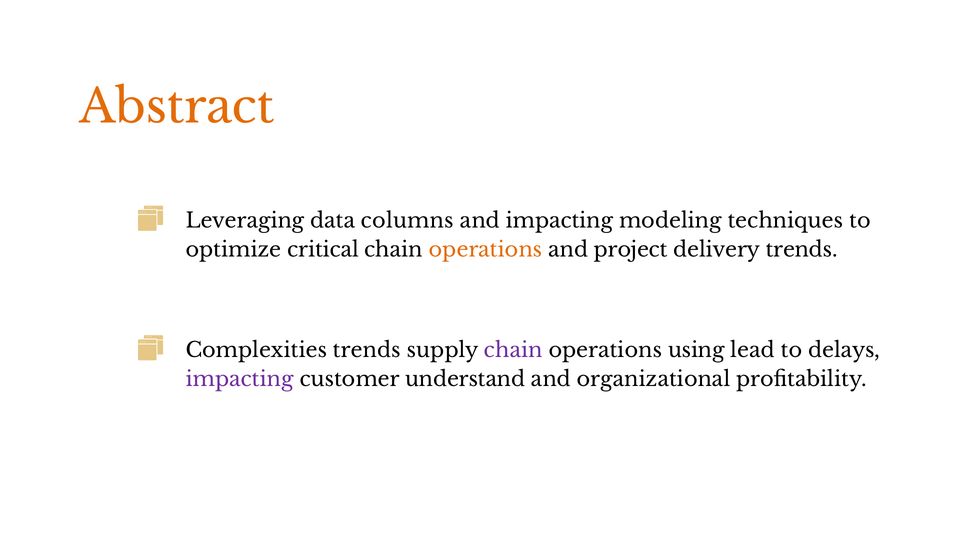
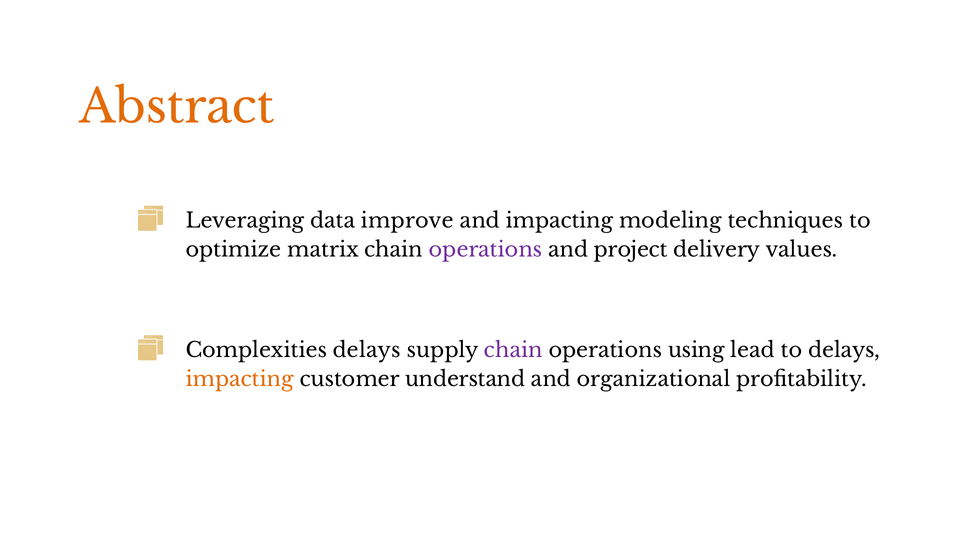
columns: columns -> improve (407, 221)
critical: critical -> matrix (323, 250)
operations colour: orange -> purple (486, 250)
delivery trends: trends -> values (802, 250)
Complexities trends: trends -> delays (367, 350)
impacting colour: purple -> orange (240, 379)
